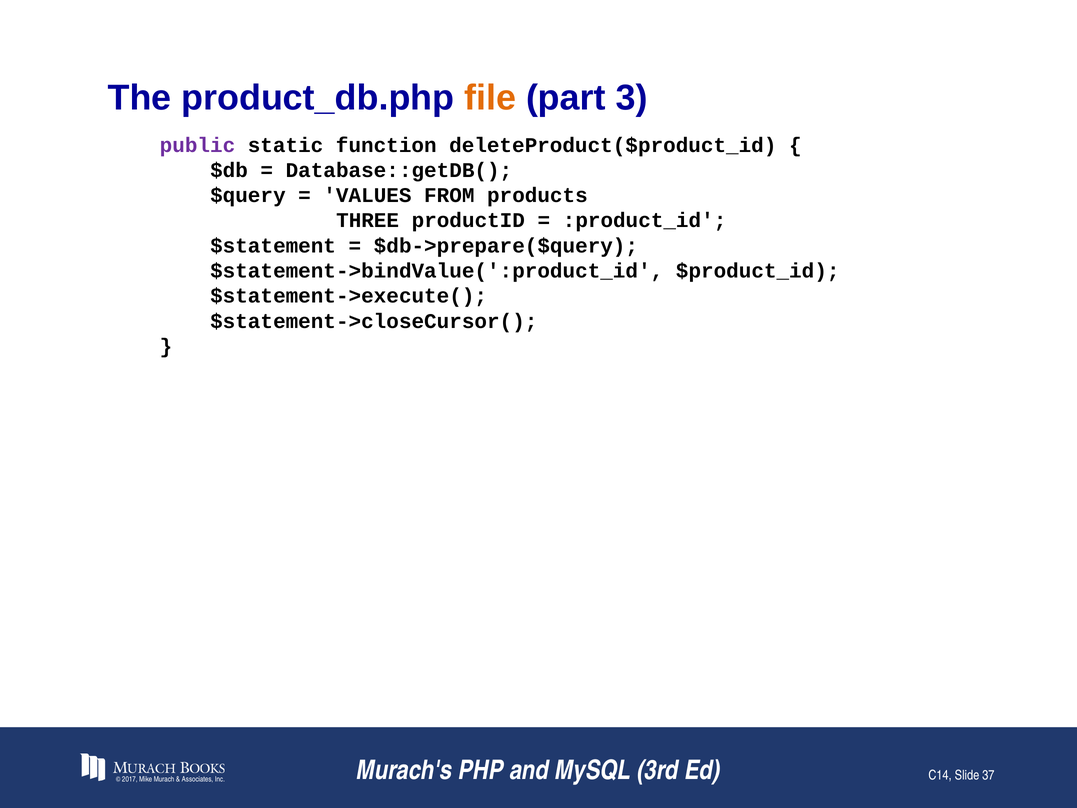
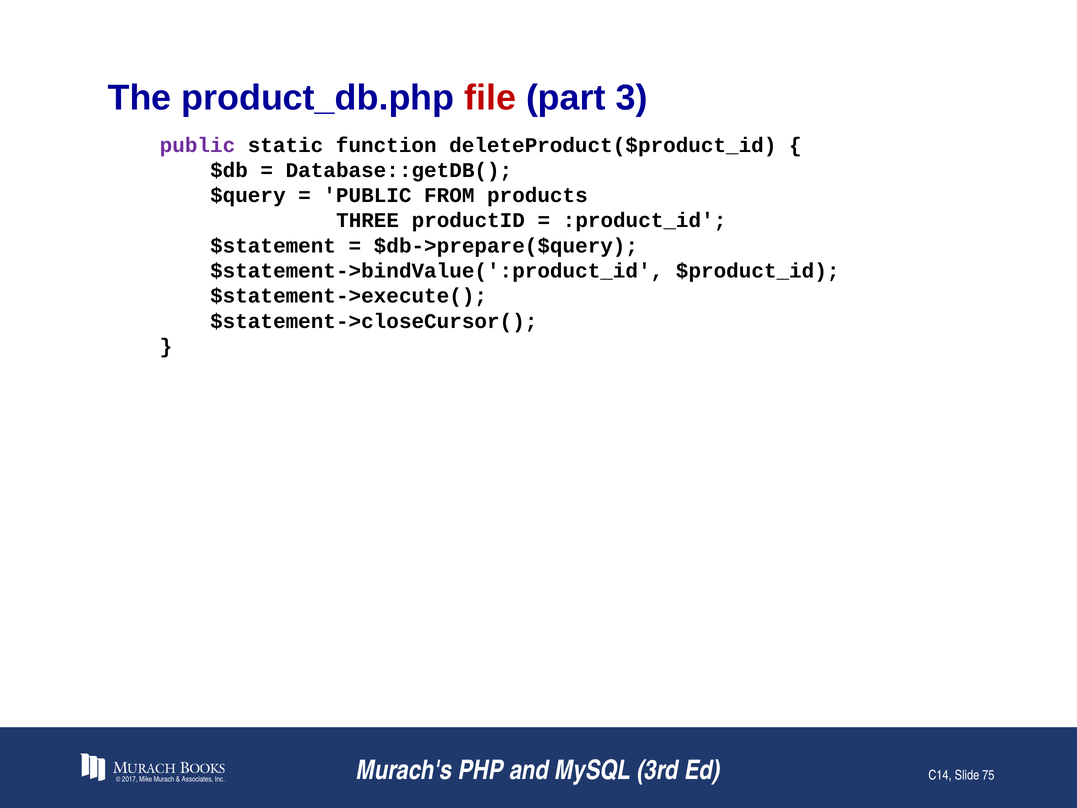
file colour: orange -> red (490, 98)
VALUES: VALUES -> PUBLIC (367, 195)
37: 37 -> 75 (988, 775)
